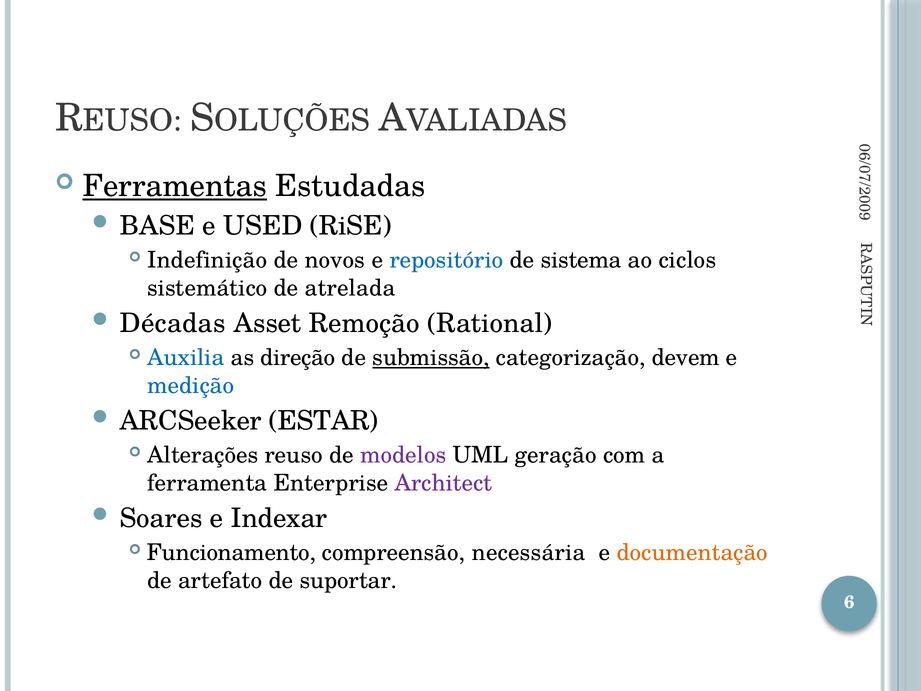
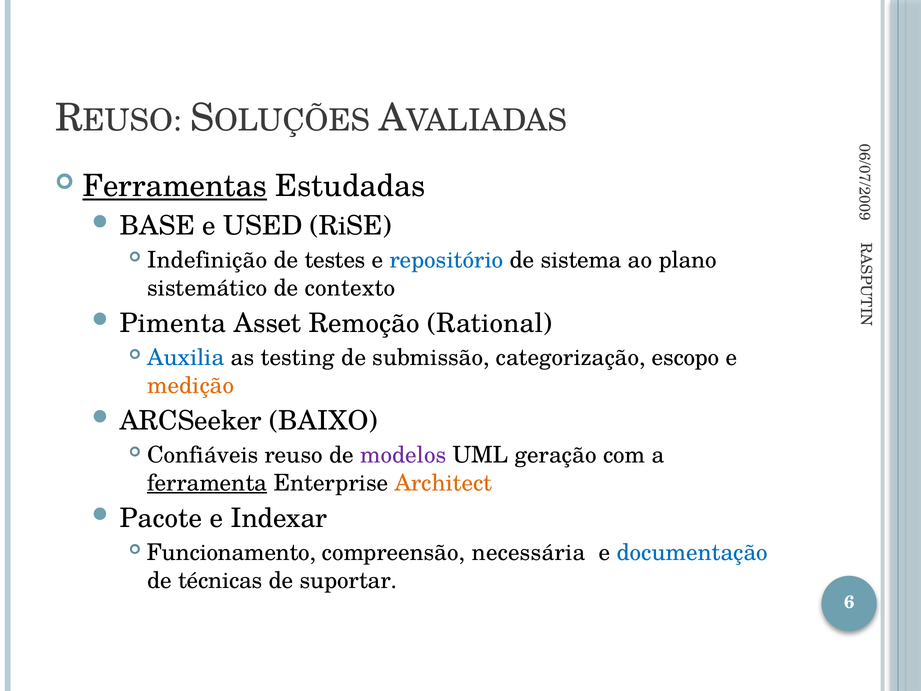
novos: novos -> testes (335, 260)
ciclos: ciclos -> plano (688, 260)
atrelada: atrelada -> contexto (350, 288)
Décadas: Décadas -> Pimenta (173, 323)
direção: direção -> testing (298, 358)
submissão underline: present -> none (431, 358)
devem: devem -> escopo (686, 358)
medição colour: blue -> orange (191, 385)
ESTAR: ESTAR -> BAIXO (323, 421)
Alterações: Alterações -> Confiáveis (203, 455)
ferramenta underline: none -> present (207, 483)
Architect colour: purple -> orange (443, 483)
Soares: Soares -> Pacote (161, 518)
documentação colour: orange -> blue (692, 553)
artefato: artefato -> técnicas (220, 580)
